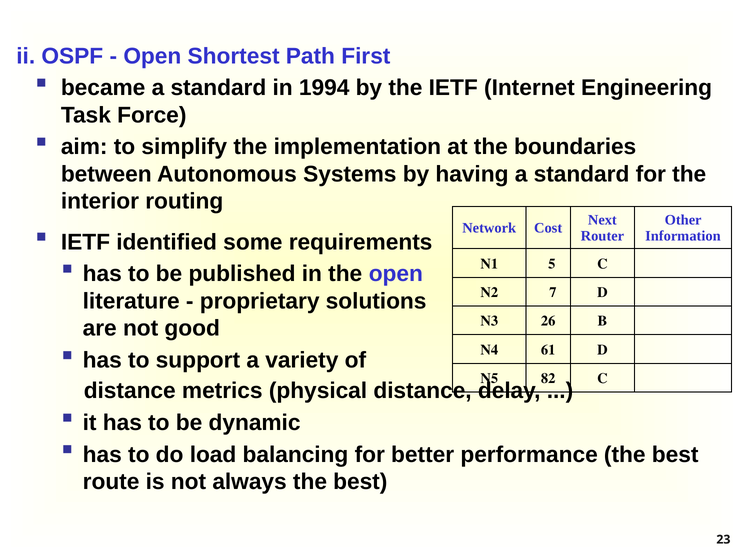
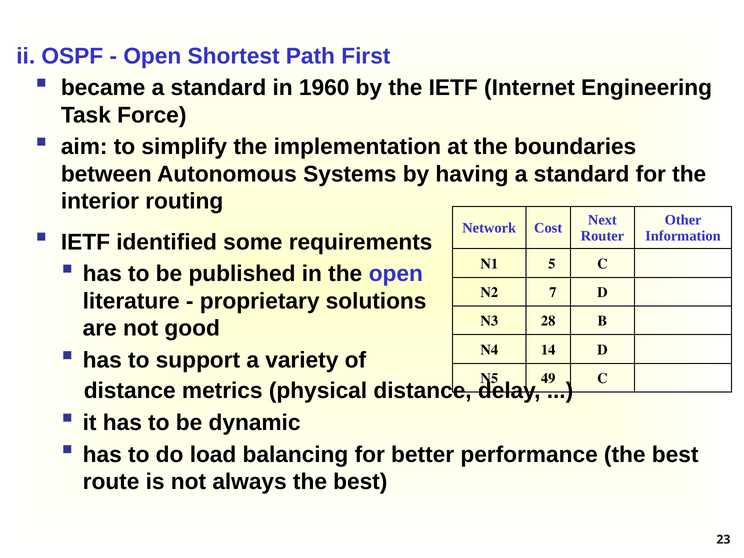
1994: 1994 -> 1960 (324, 88)
26: 26 -> 28 (548, 321)
61: 61 -> 14 (548, 350)
82: 82 -> 49 (548, 379)
